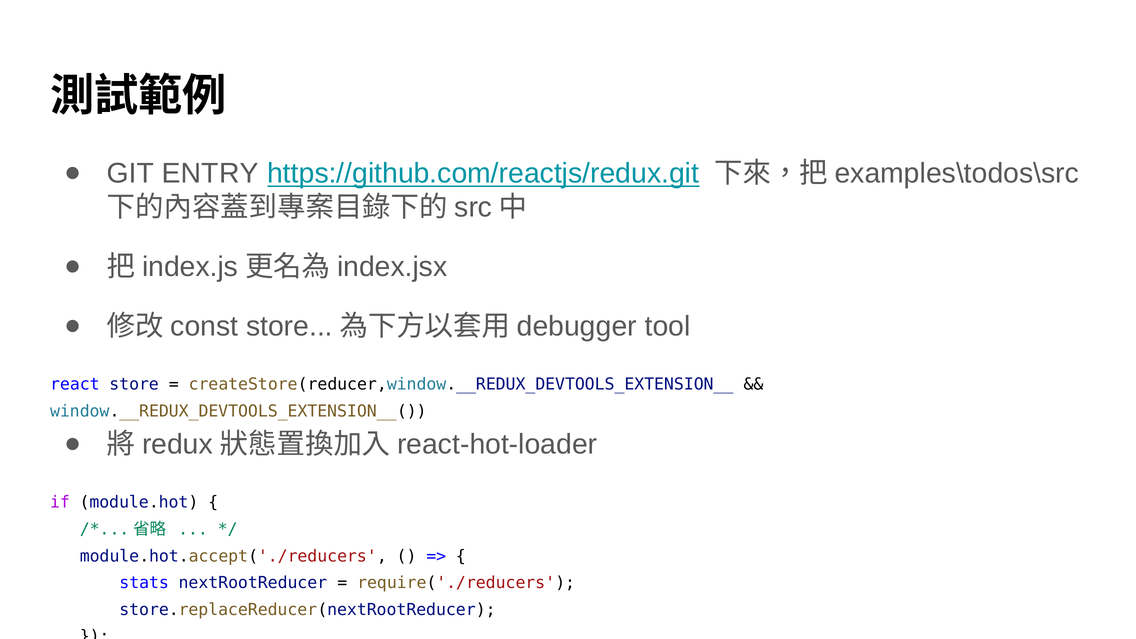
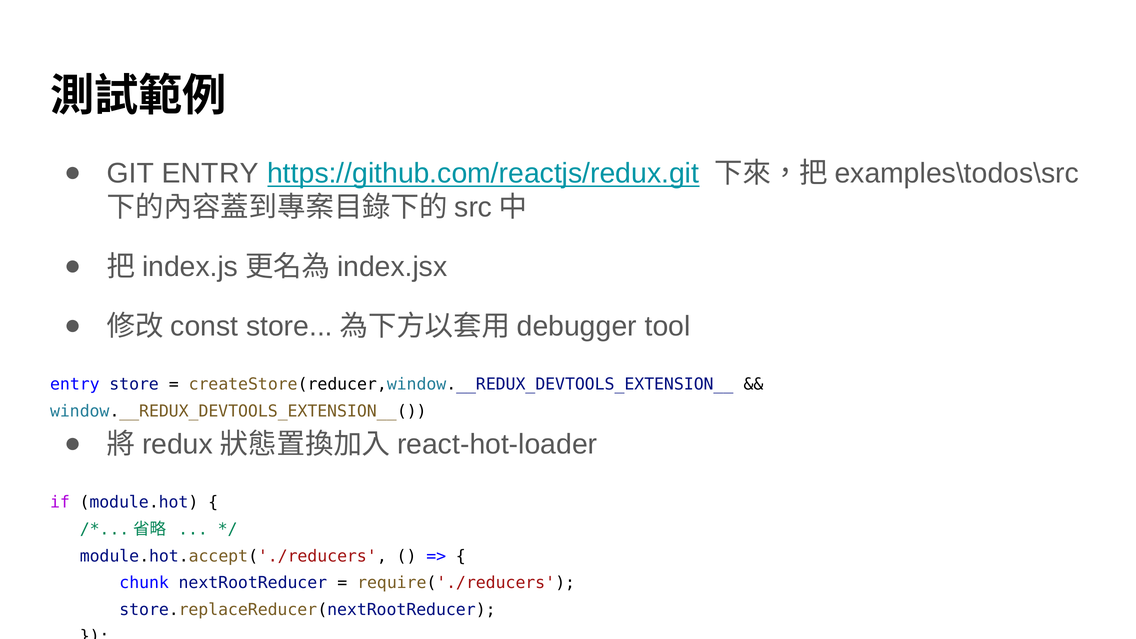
react: react -> entry (75, 385)
stats: stats -> chunk (144, 583)
